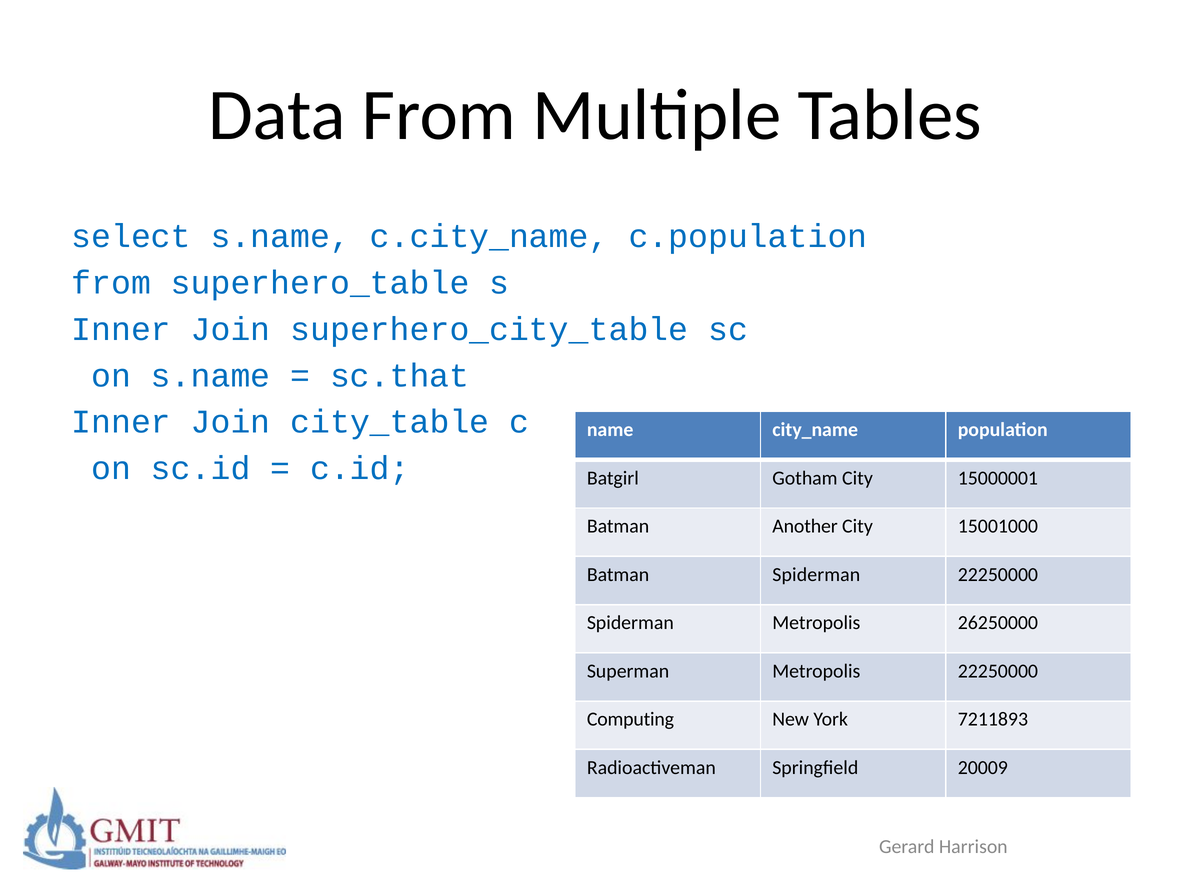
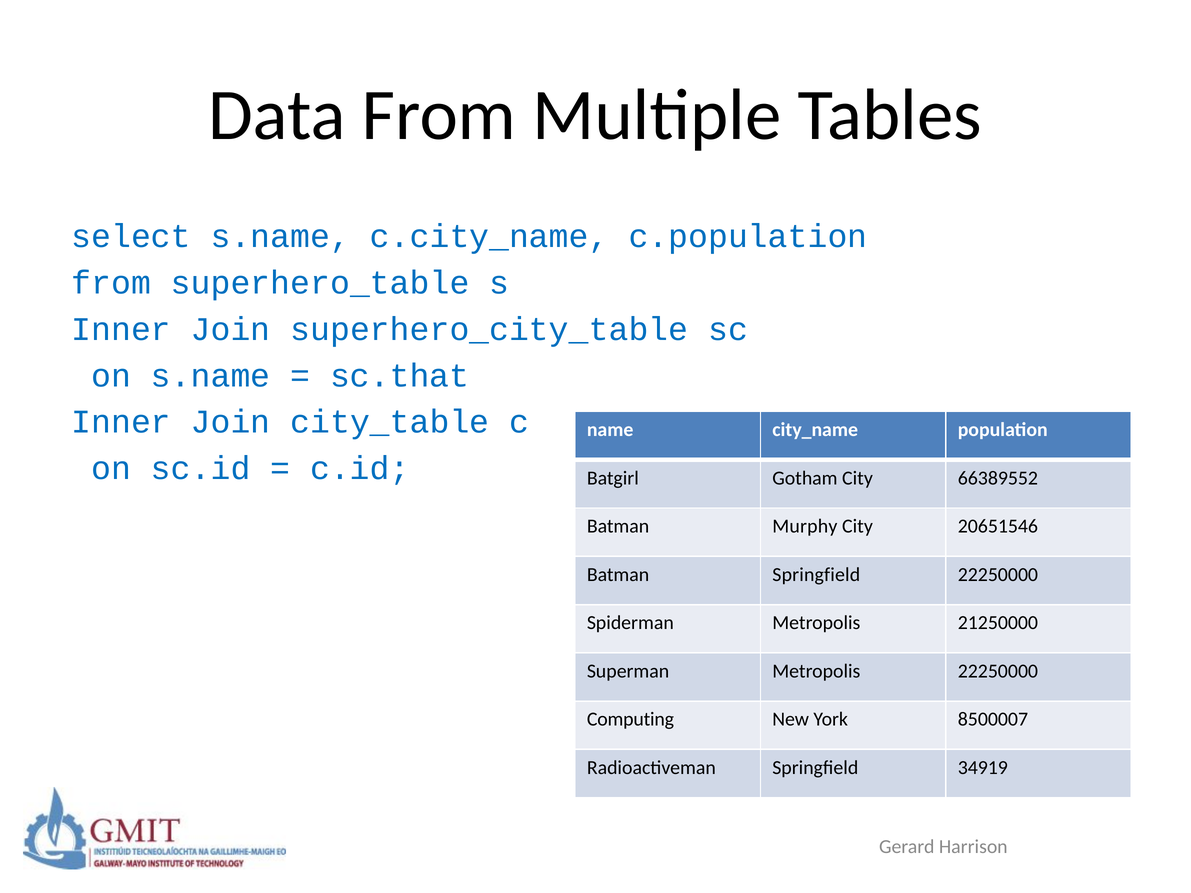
15000001: 15000001 -> 66389552 (998, 478)
Another: Another -> Murphy (805, 526)
15001000: 15001000 -> 20651546 (998, 526)
Batman Spiderman: Spiderman -> Springfield (816, 575)
26250000: 26250000 -> 21250000 (998, 623)
7211893: 7211893 -> 8500007 (993, 720)
20009: 20009 -> 34919 (983, 768)
